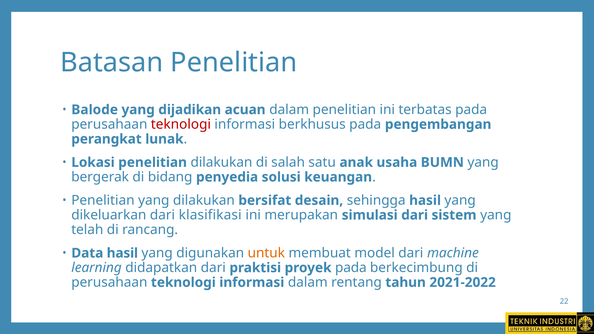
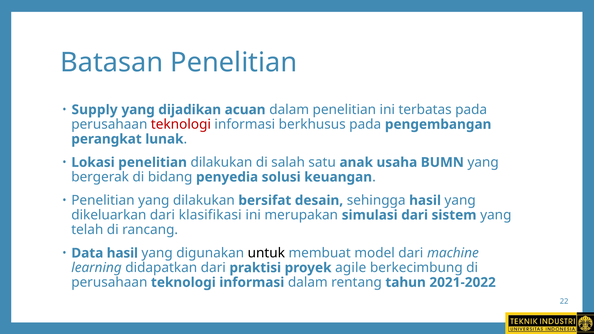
Balode: Balode -> Supply (95, 110)
untuk colour: orange -> black (266, 253)
proyek pada: pada -> agile (351, 268)
